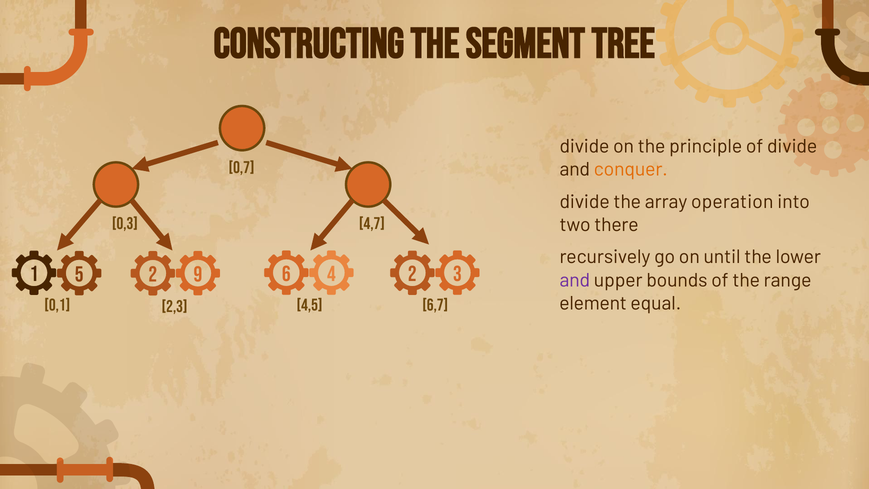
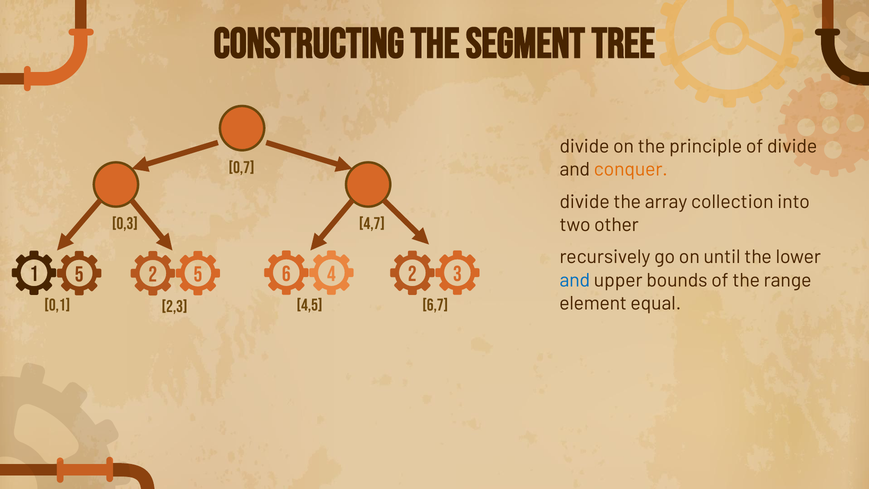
operation: operation -> collection (732, 202)
there: there -> other (616, 225)
2 9: 9 -> 5 (198, 275)
and colour: purple -> blue (575, 280)
